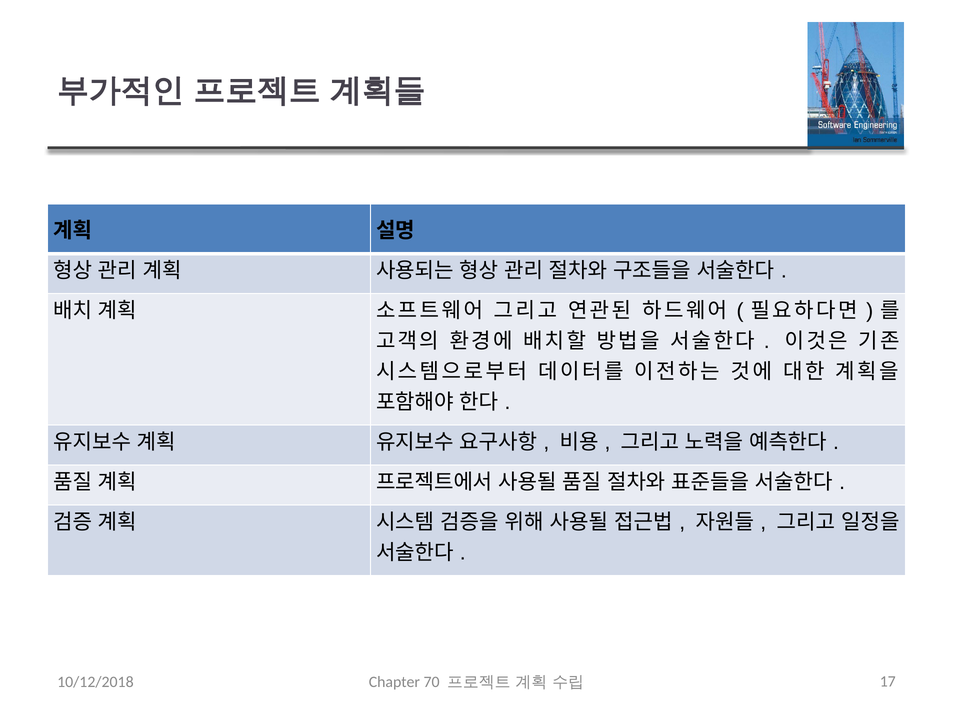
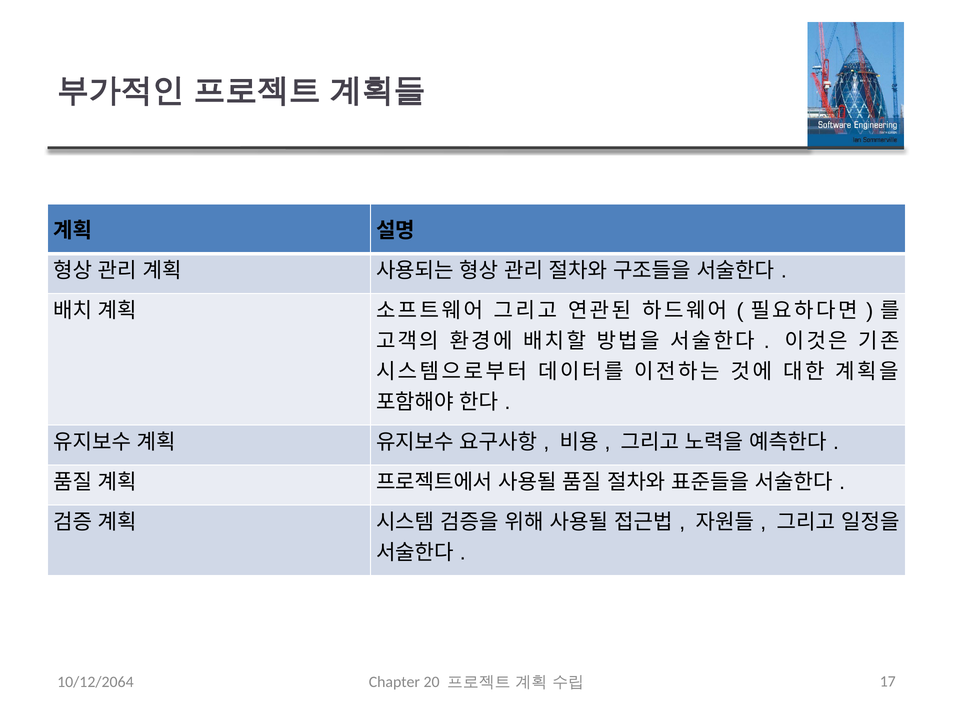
10/12/2018: 10/12/2018 -> 10/12/2064 (95, 683)
70: 70 -> 20 (432, 683)
